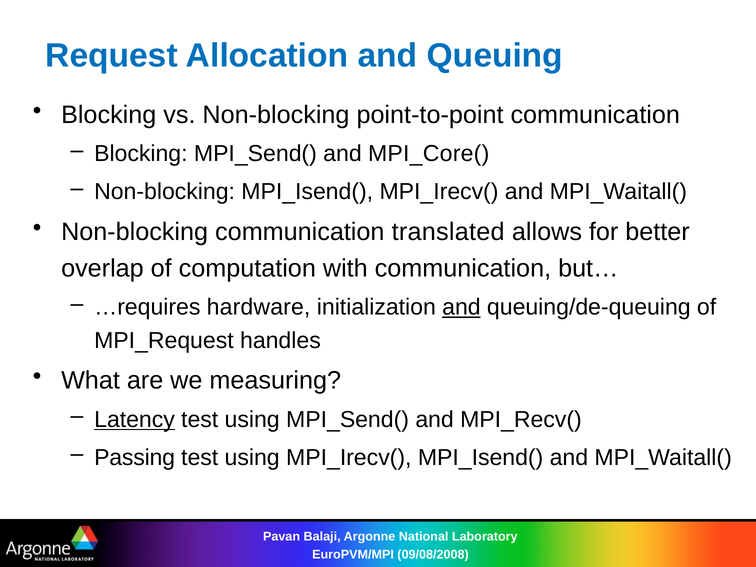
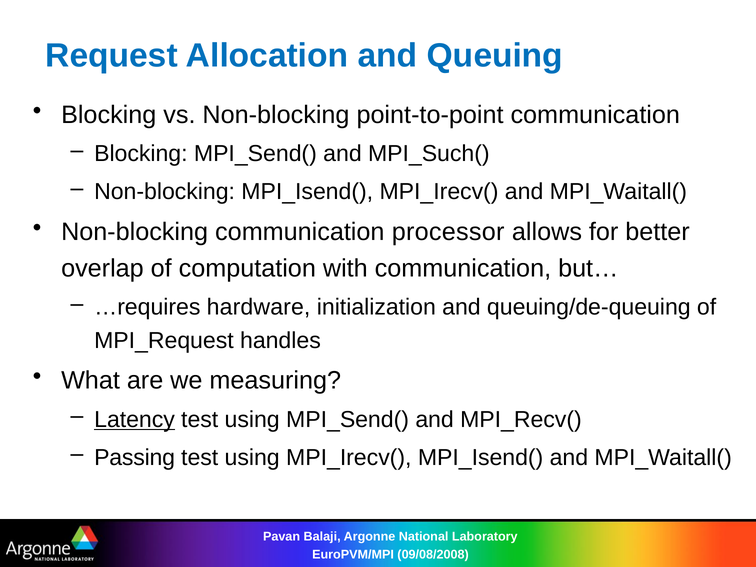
MPI_Core(: MPI_Core( -> MPI_Such( (429, 154)
translated: translated -> processor (448, 232)
and underline: present -> none (461, 307)
